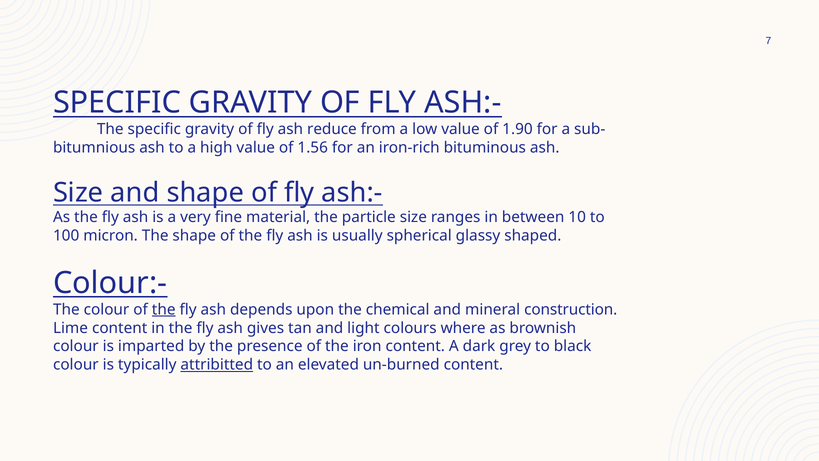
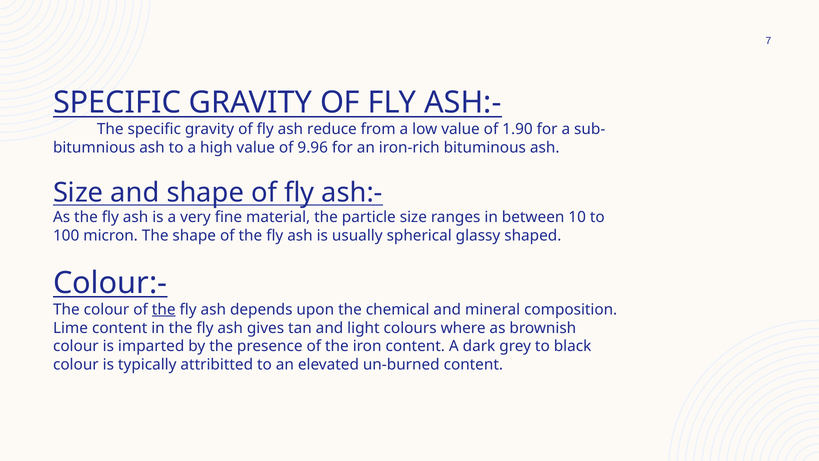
1.56: 1.56 -> 9.96 (313, 148)
construction: construction -> composition (571, 309)
attribitted underline: present -> none (217, 365)
